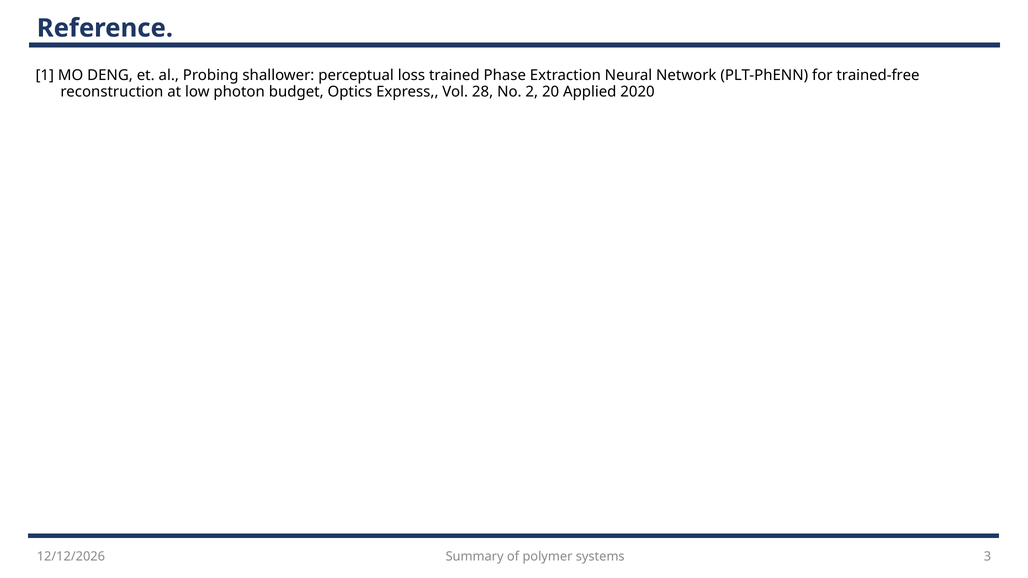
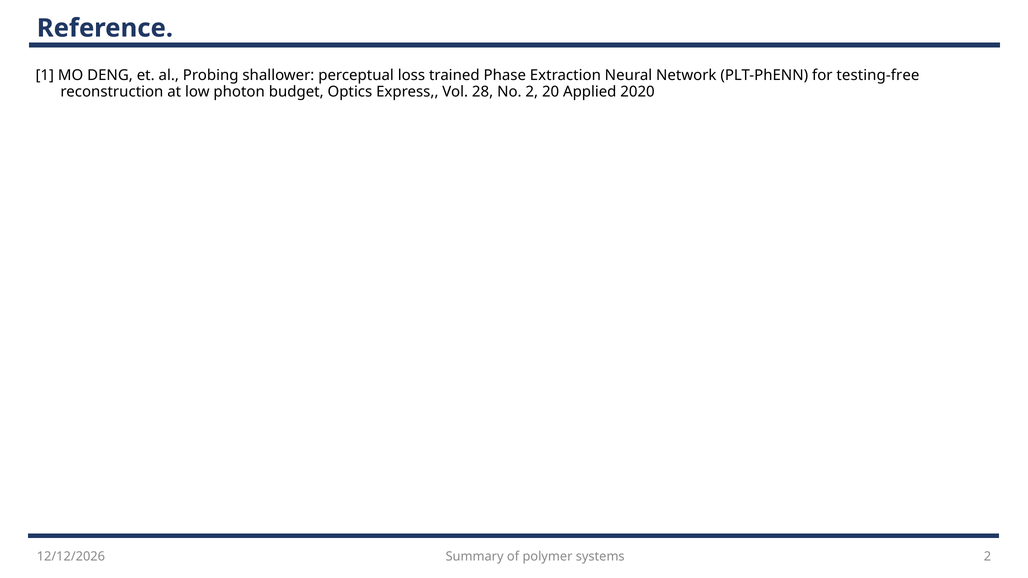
trained-free: trained-free -> testing-free (878, 76)
systems 3: 3 -> 2 (988, 557)
